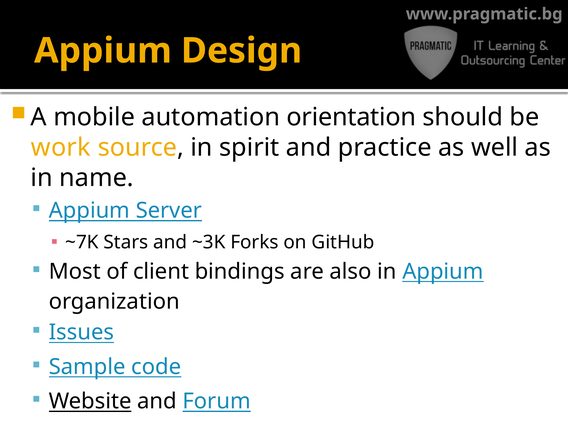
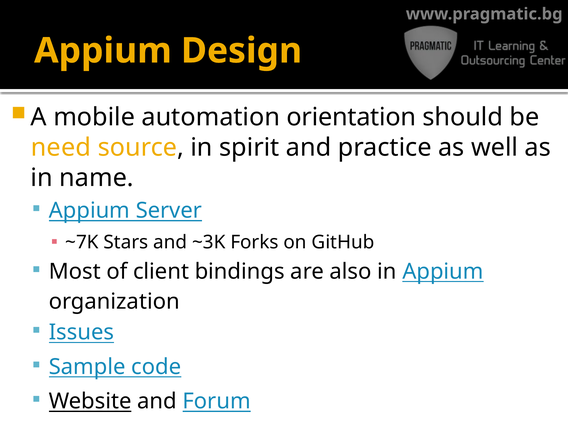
work: work -> need (61, 148)
